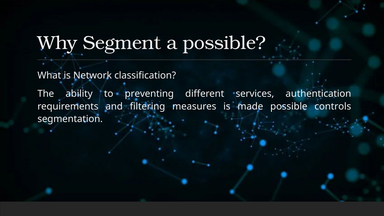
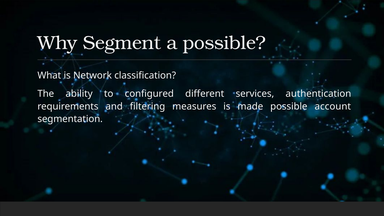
preventing: preventing -> configured (149, 94)
controls: controls -> account (333, 106)
